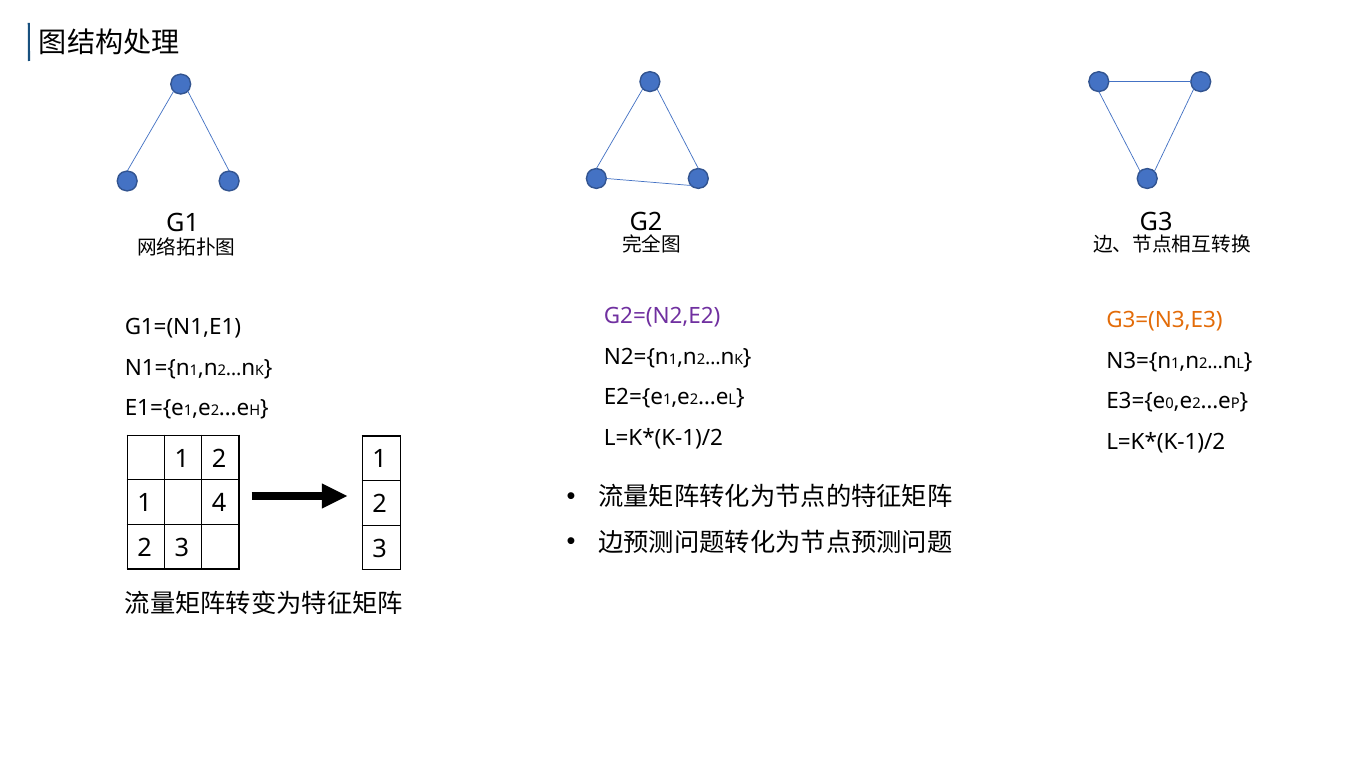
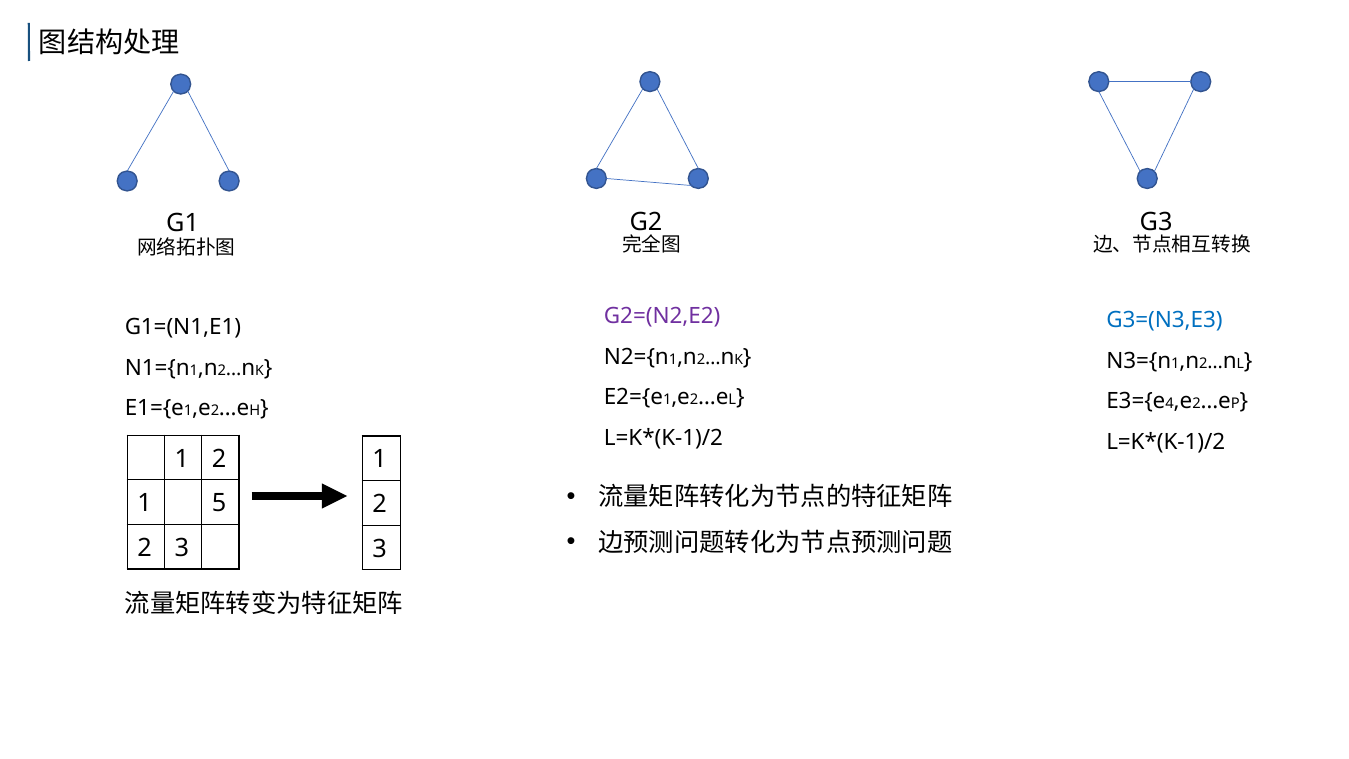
G3=(N3,E3 colour: orange -> blue (1164, 320)
0: 0 -> 4 (1170, 404)
4: 4 -> 5 (219, 503)
